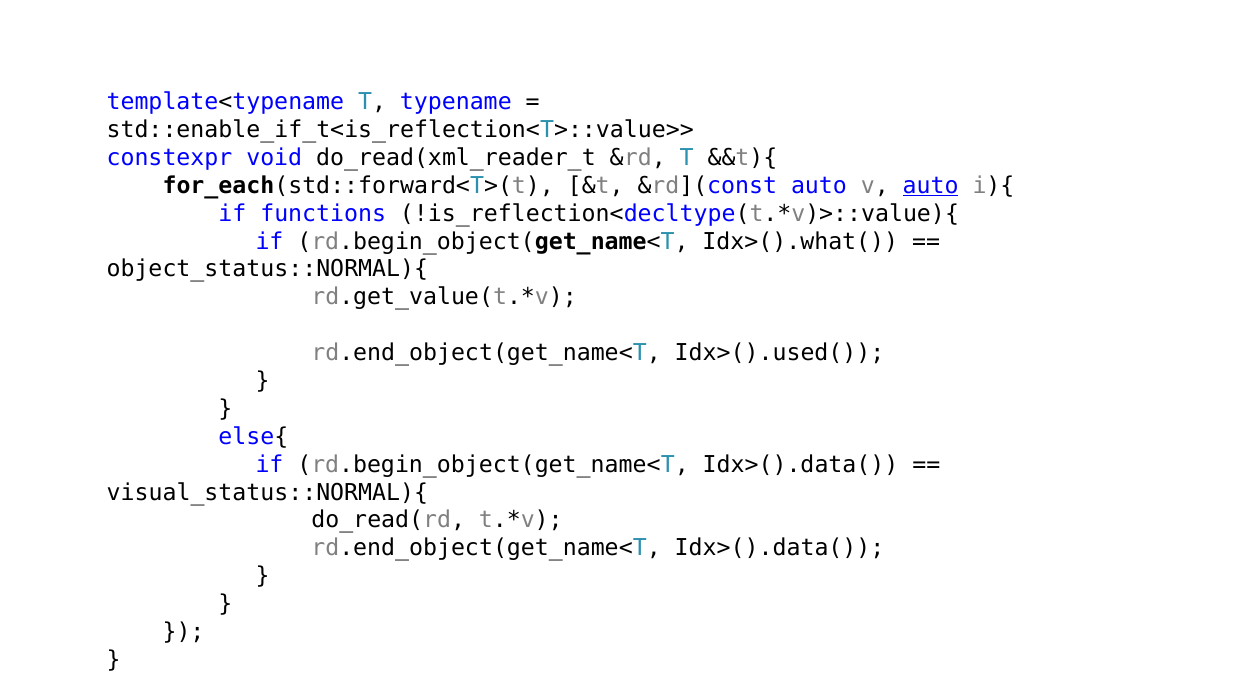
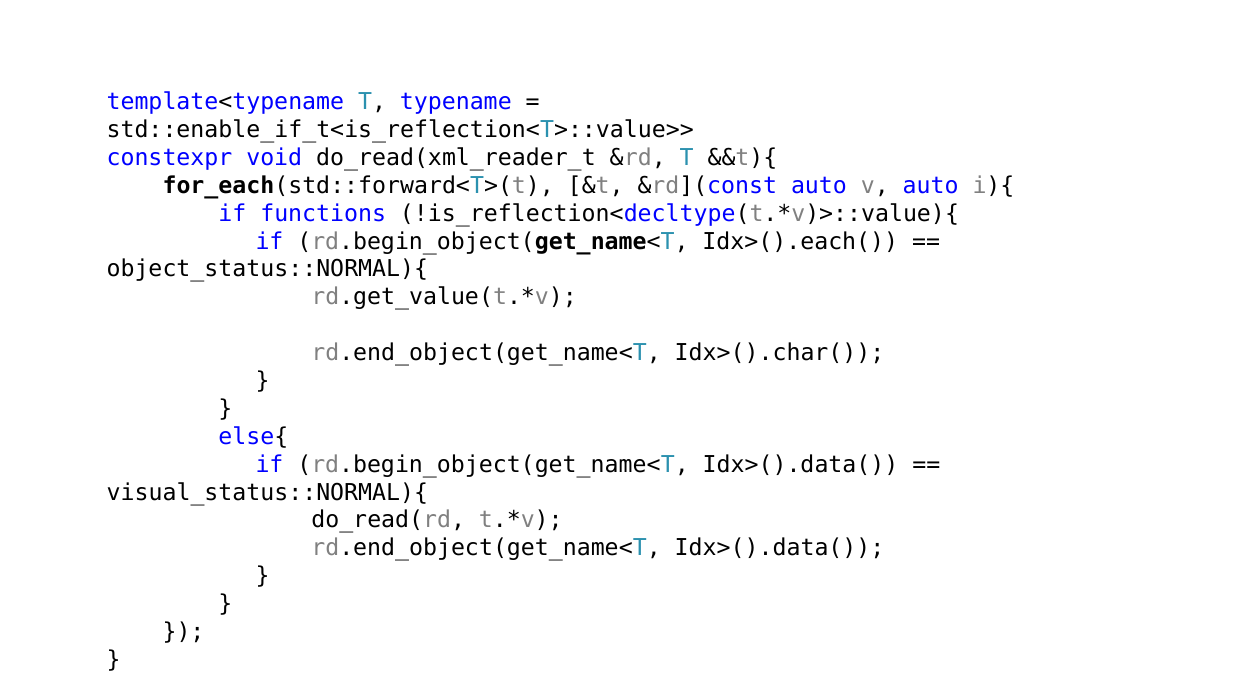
auto underline: present -> none (931, 186)
Idx>().what(: Idx>().what( -> Idx>().each( (800, 241)
Idx>().used(: Idx>().used( -> Idx>().char( (780, 353)
